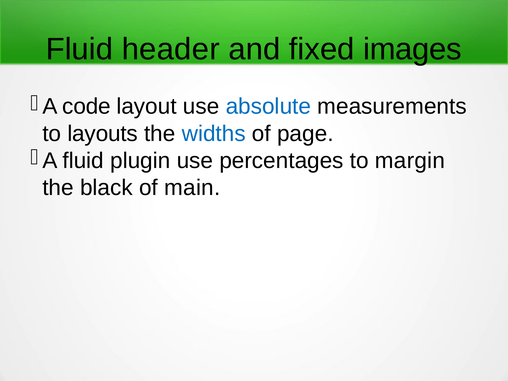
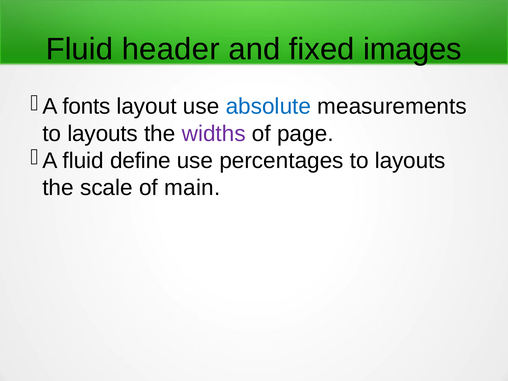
code: code -> fonts (86, 107)
widths colour: blue -> purple (214, 134)
plugin: plugin -> define (140, 161)
percentages to margin: margin -> layouts (410, 161)
black: black -> scale (106, 188)
